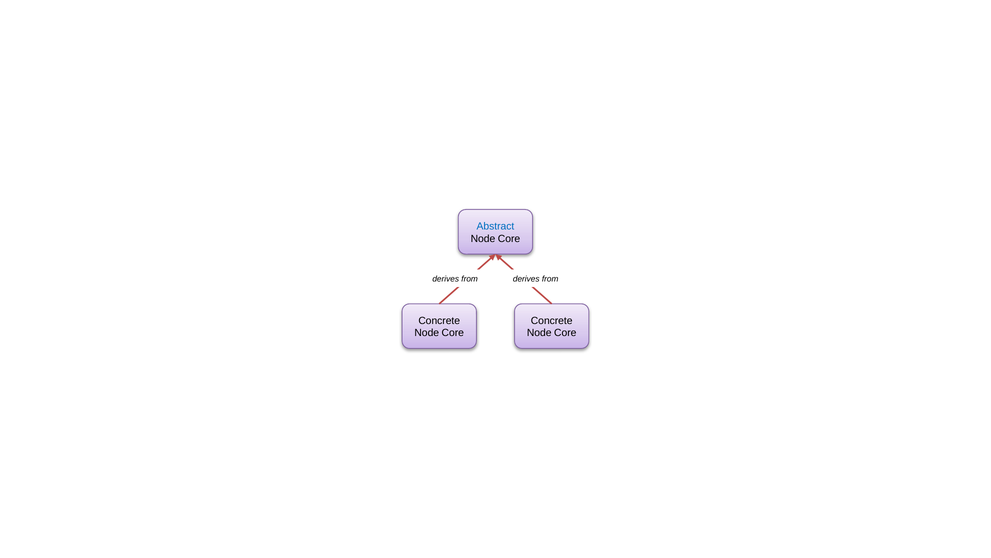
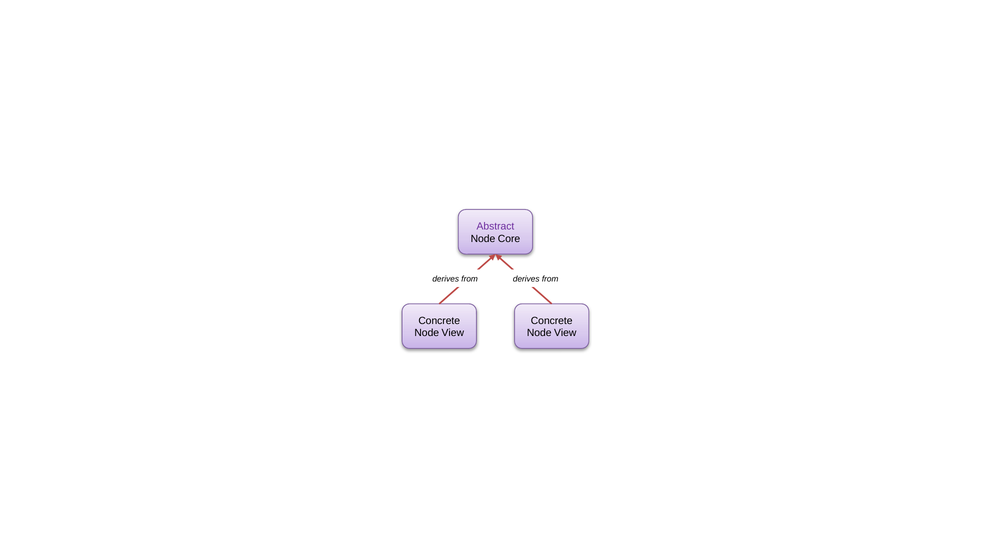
Abstract colour: blue -> purple (495, 226)
Core: Core -> View (453, 333)
Core: Core -> View (565, 333)
